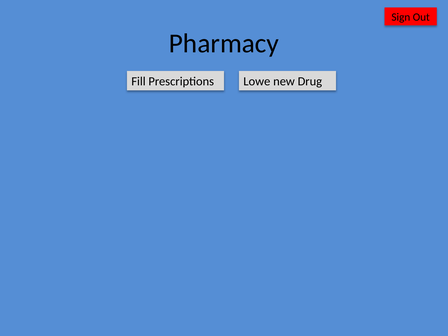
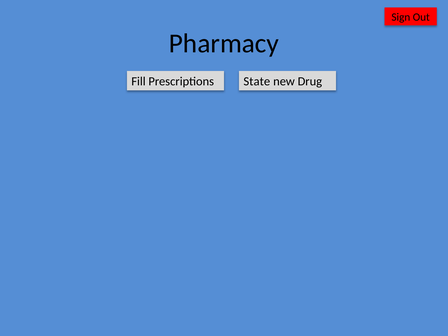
Lowe: Lowe -> State (257, 81)
